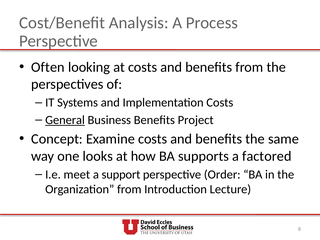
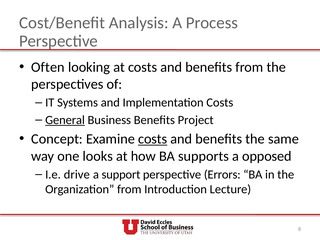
costs underline: none -> present (153, 139)
factored: factored -> opposed (267, 156)
meet: meet -> drive (77, 174)
Order: Order -> Errors (222, 174)
